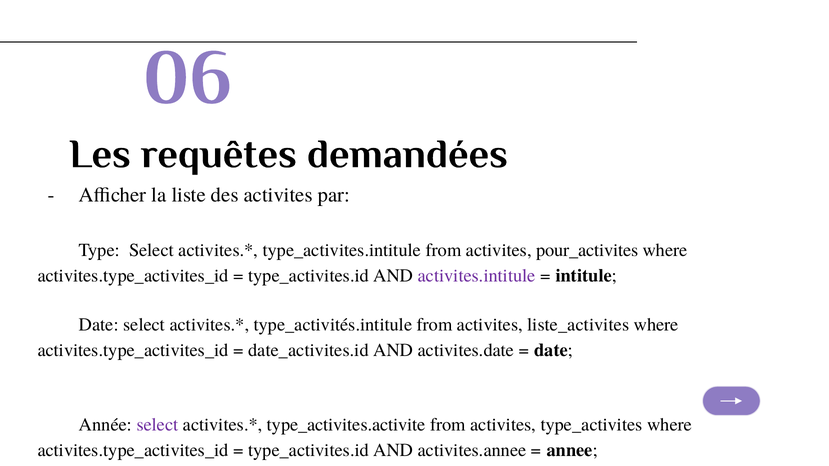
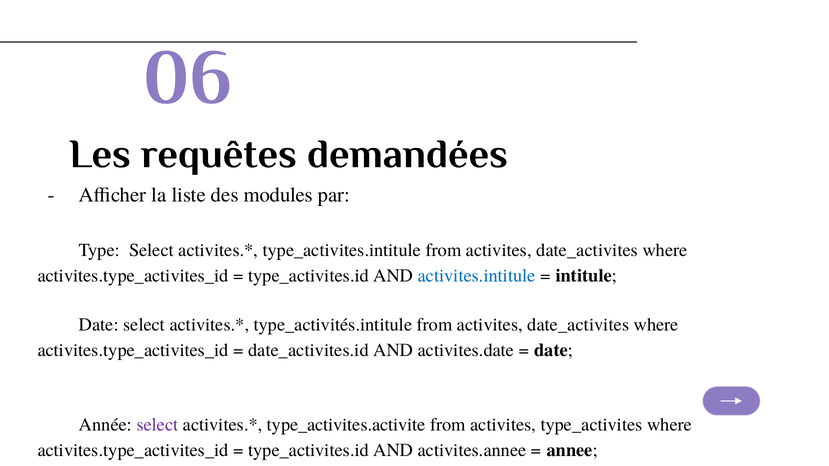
des activites: activites -> modules (278, 195)
type_activites.intitule from activites pour_activites: pour_activites -> date_activites (587, 250)
activites.intitule colour: purple -> blue (477, 276)
liste_activites: liste_activites -> date_activites (578, 325)
